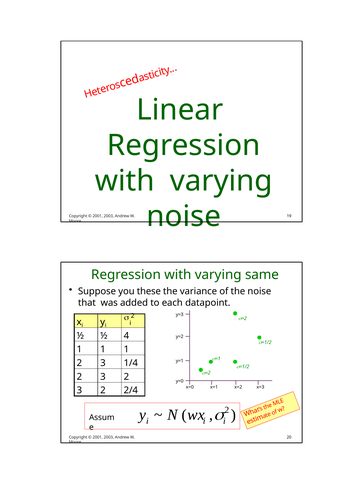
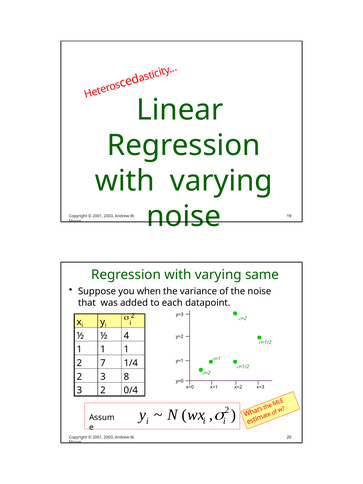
these: these -> when (149, 291)
3: 3 -> 7 (103, 363)
2: 2 -> 8 (126, 377)
2/4: 2/4 -> 0/4 (131, 390)
